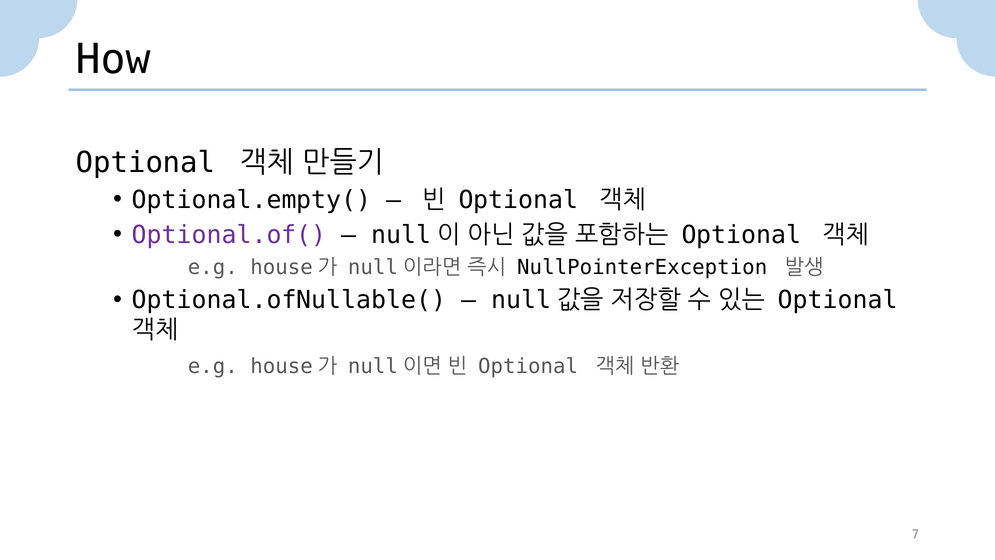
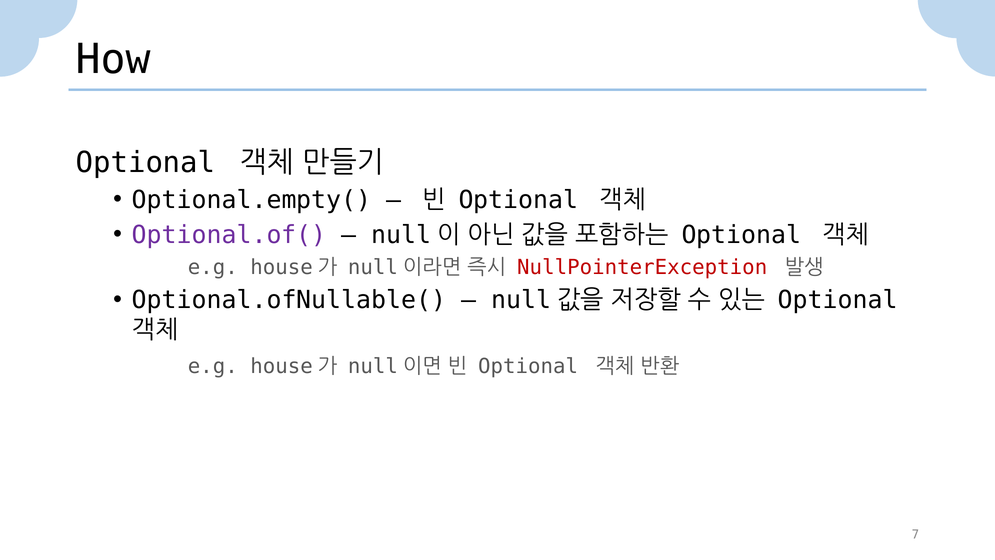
NullPointerException colour: black -> red (642, 267)
